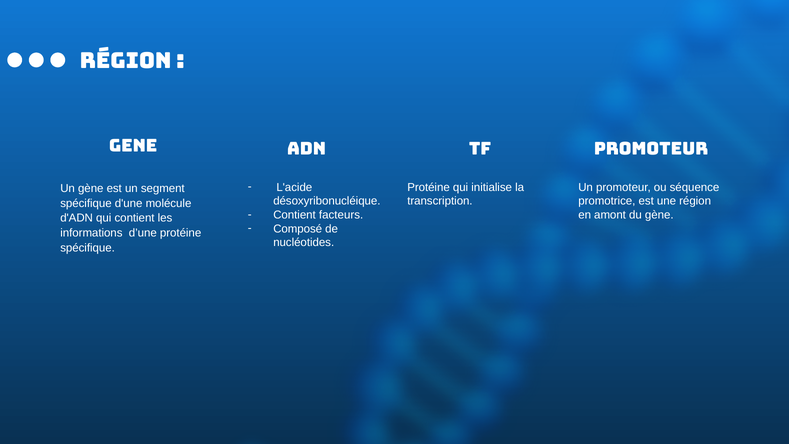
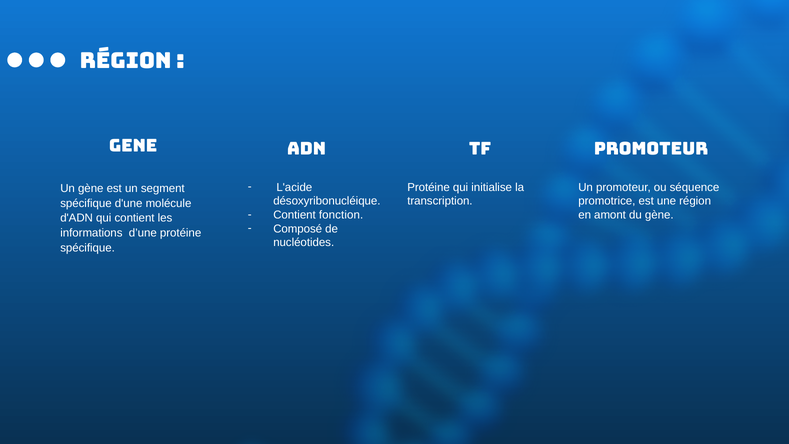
facteurs: facteurs -> fonction (341, 215)
